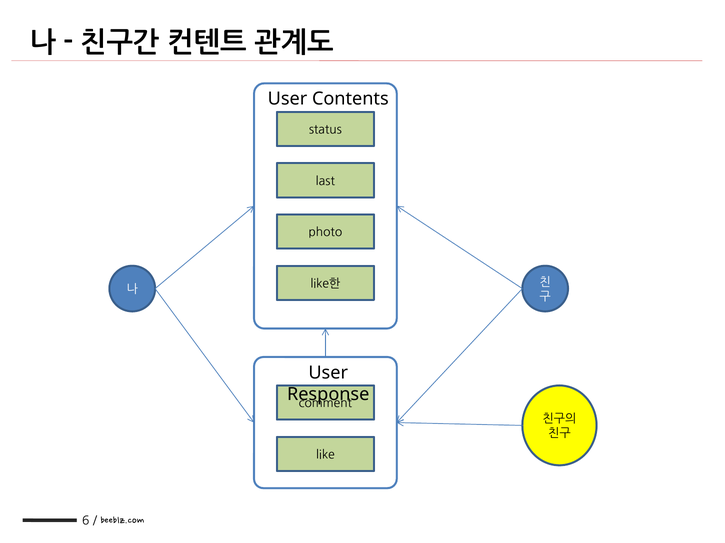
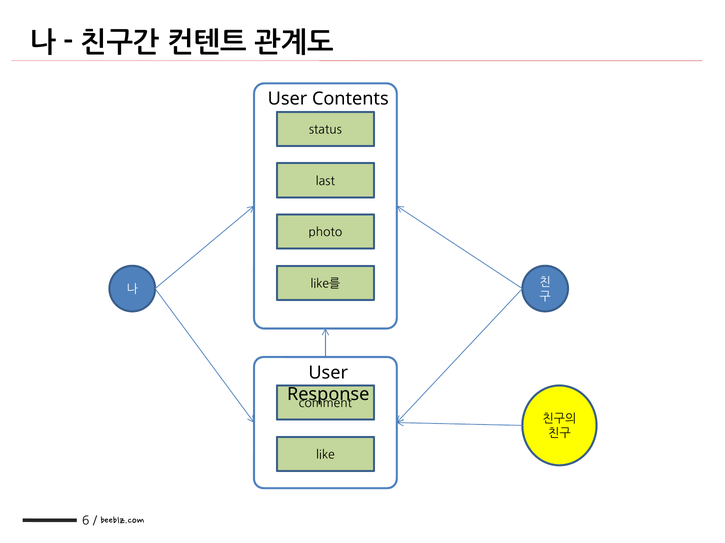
like한: like한 -> like를 (325, 284)
